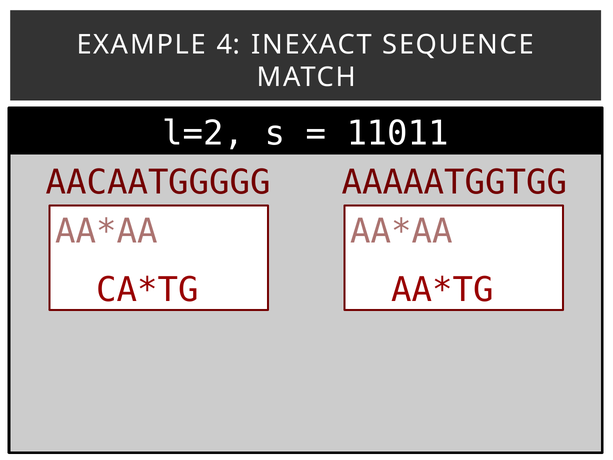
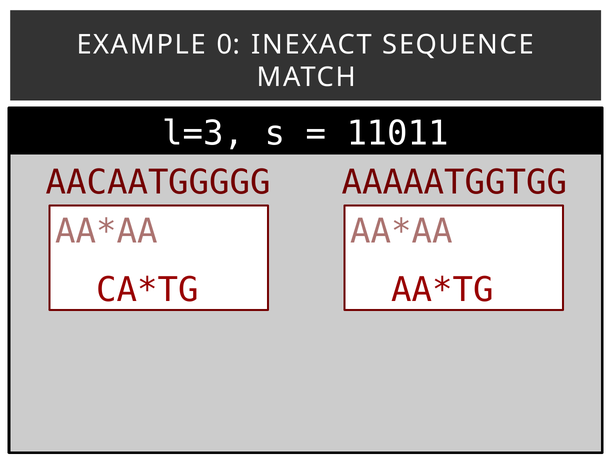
4: 4 -> 0 (229, 45)
l=2: l=2 -> l=3 (203, 133)
